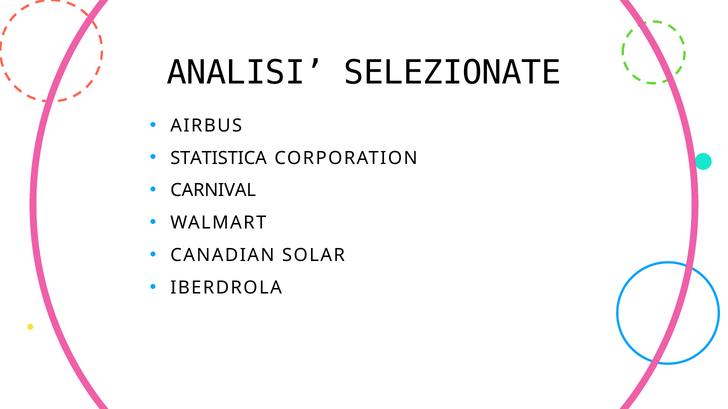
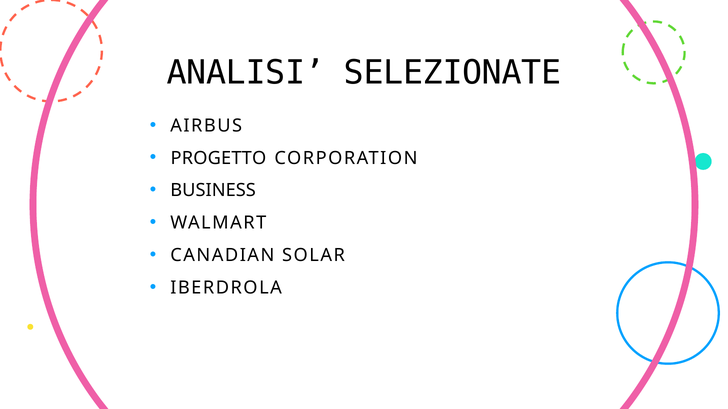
STATISTICA: STATISTICA -> PROGETTO (218, 158)
CARNIVAL: CARNIVAL -> BUSINESS (213, 191)
